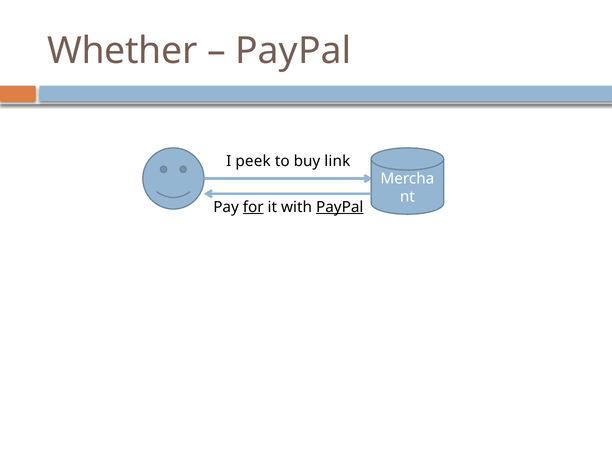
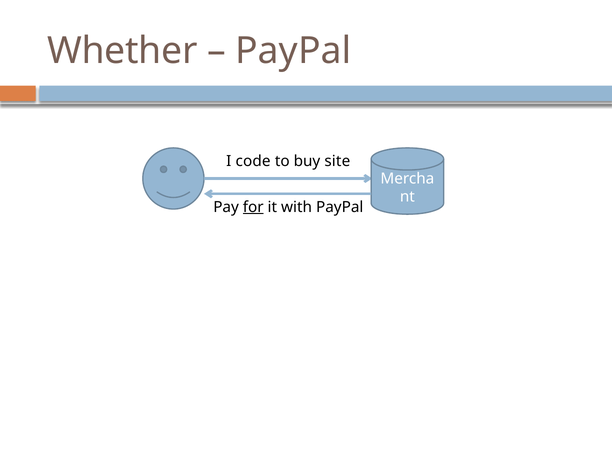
peek: peek -> code (253, 161)
link: link -> site (337, 161)
PayPal underline: present -> none (340, 207)
